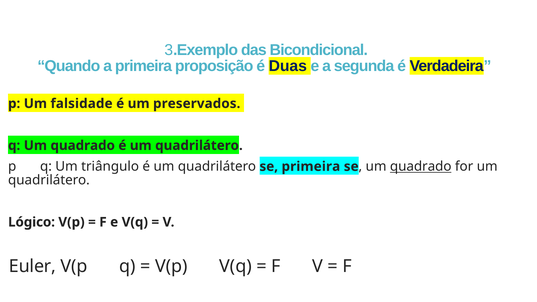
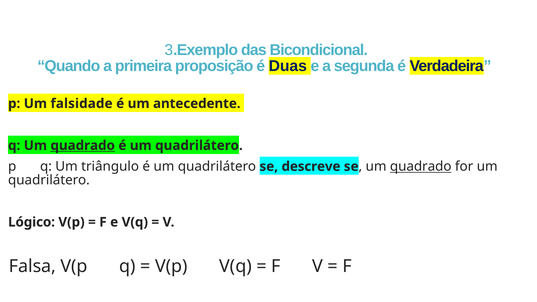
preservados: preservados -> antecedente (197, 104)
quadrado underline: none -> present (83, 146)
se primeira: primeira -> descreve (311, 166)
Euler: Euler -> Falsa (32, 266)
